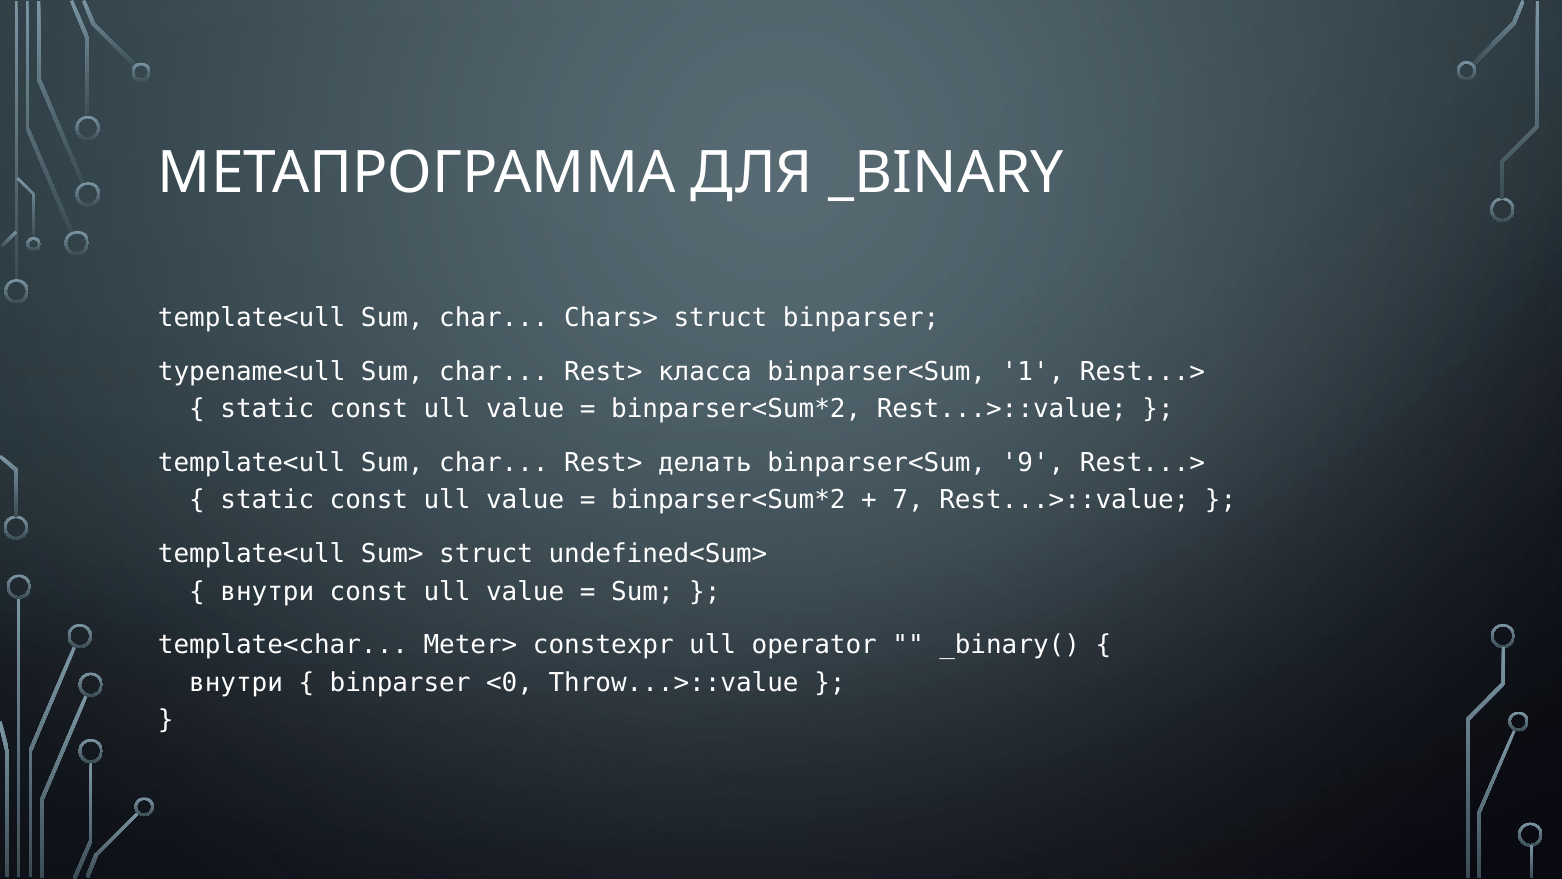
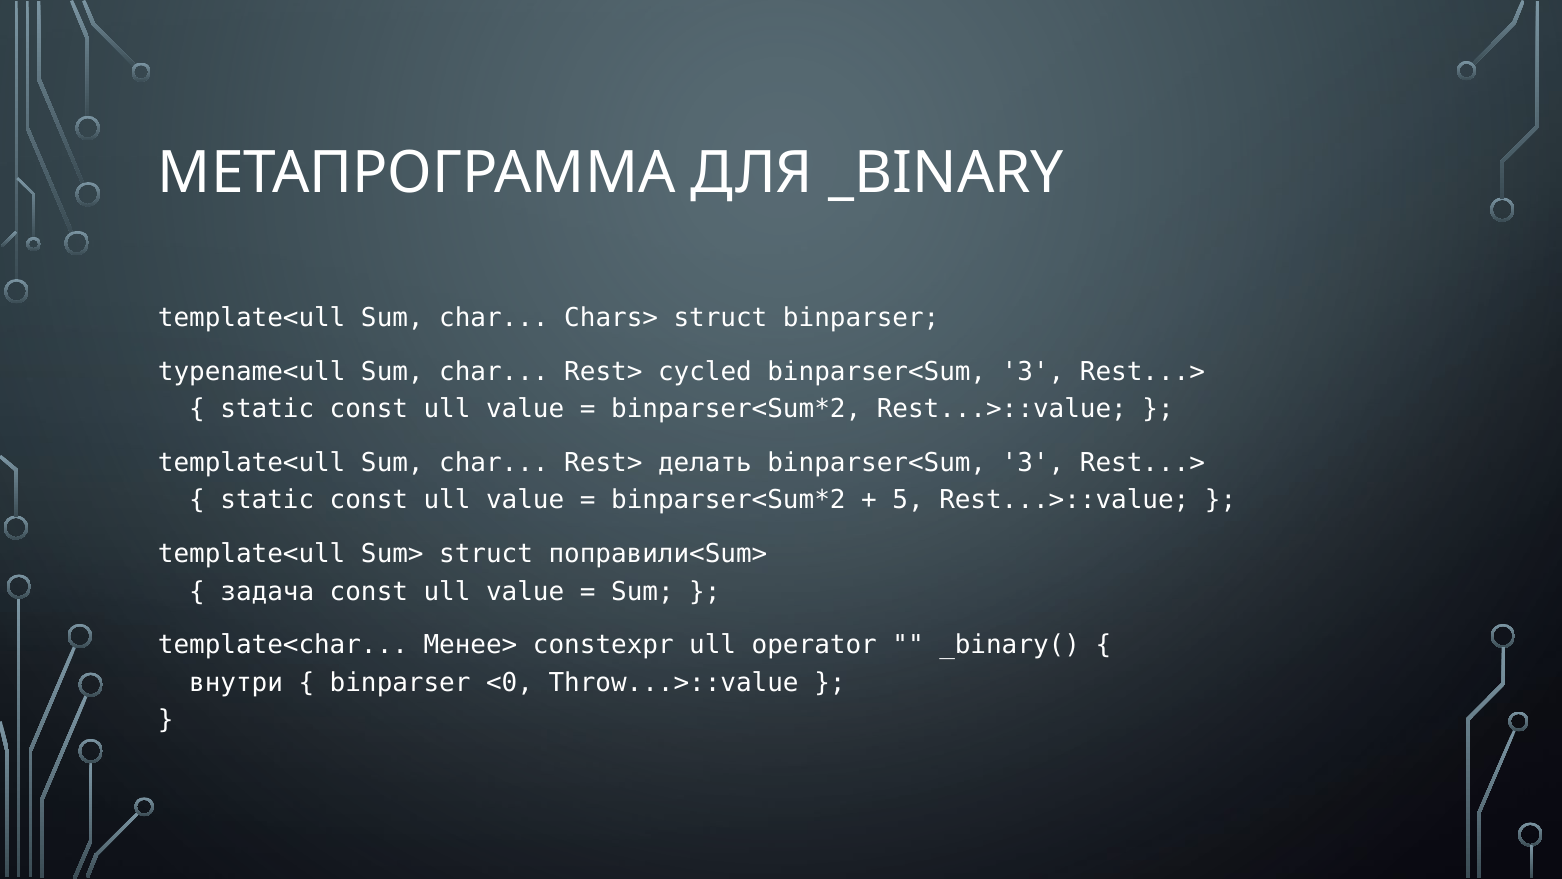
класса: класса -> cycled (705, 371)
1: 1 -> 3 (1033, 371)
9: 9 -> 3 (1033, 463)
7: 7 -> 5 (908, 500)
undefined<Sum>: undefined<Sum> -> поправили<Sum> (658, 554)
внутри: внутри -> задача (267, 591)
Meter>: Meter> -> Менее> (471, 645)
